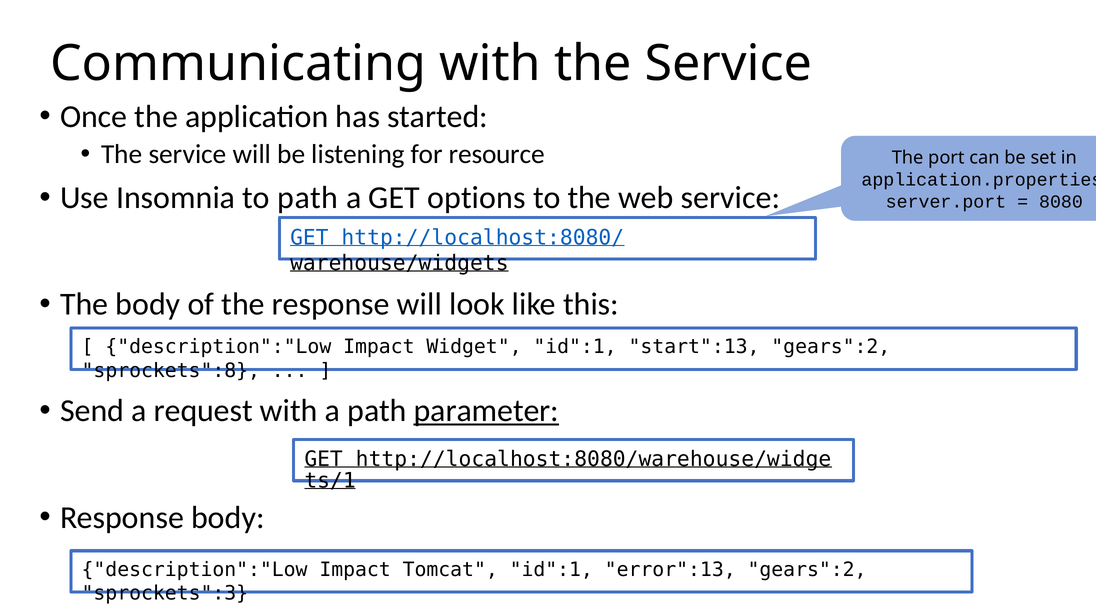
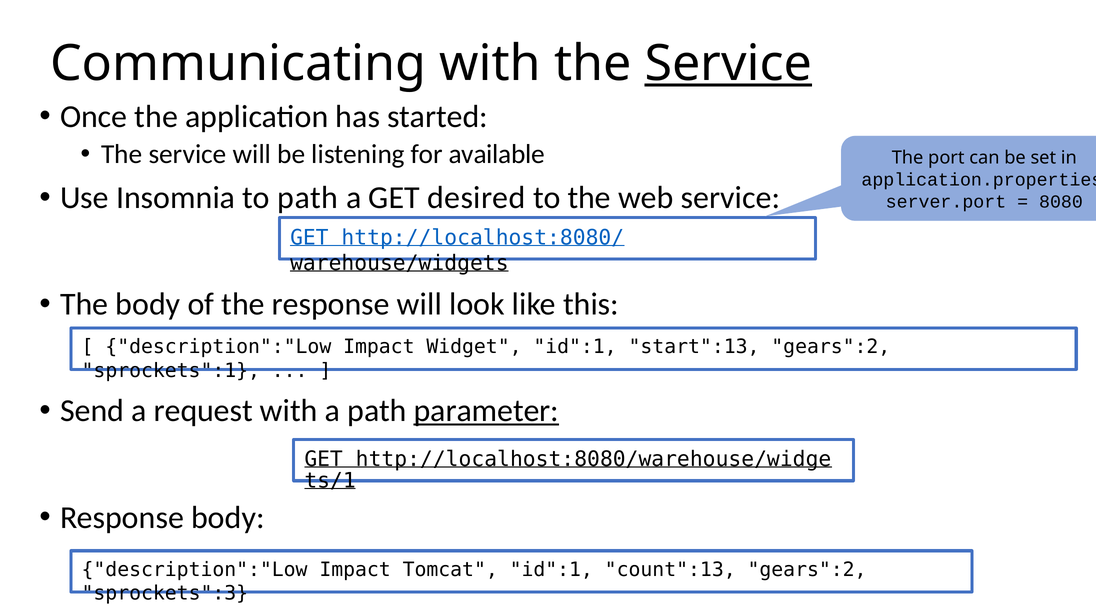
Service underline: none -> present (728, 64)
resource: resource -> available (497, 155)
options: options -> desired (476, 198)
sprockets":8: sprockets":8 -> sprockets":1 (171, 371)
error":13: error":13 -> count":13 (670, 570)
